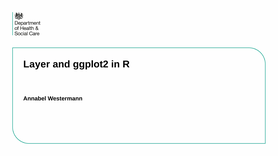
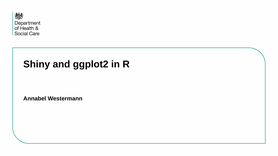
Layer: Layer -> Shiny (37, 64)
